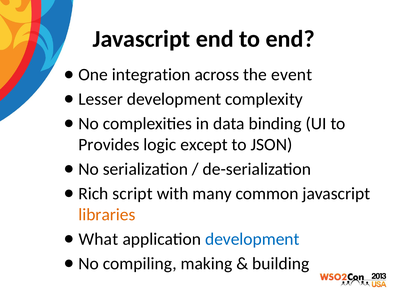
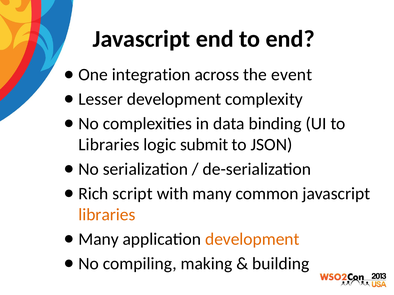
Provides: Provides -> Libraries (109, 145)
except: except -> submit (204, 145)
What: What -> Many (99, 239)
development colour: blue -> orange (252, 239)
